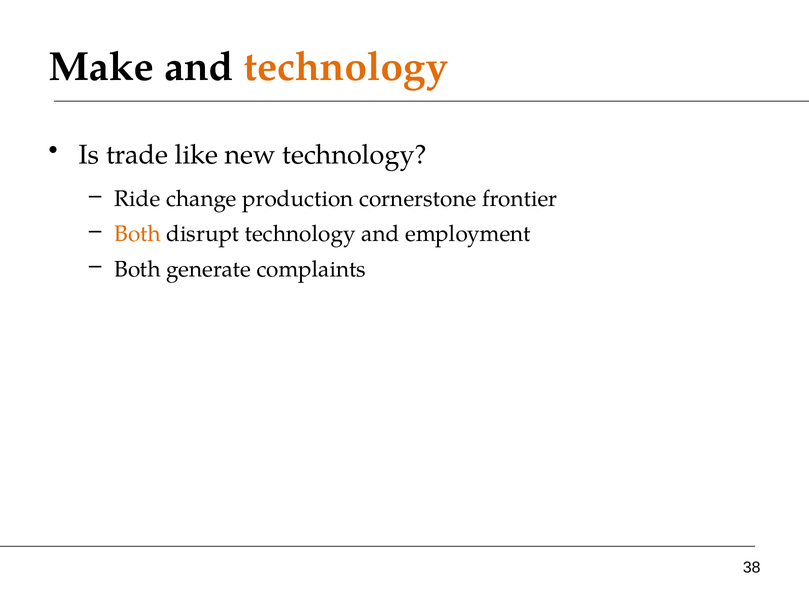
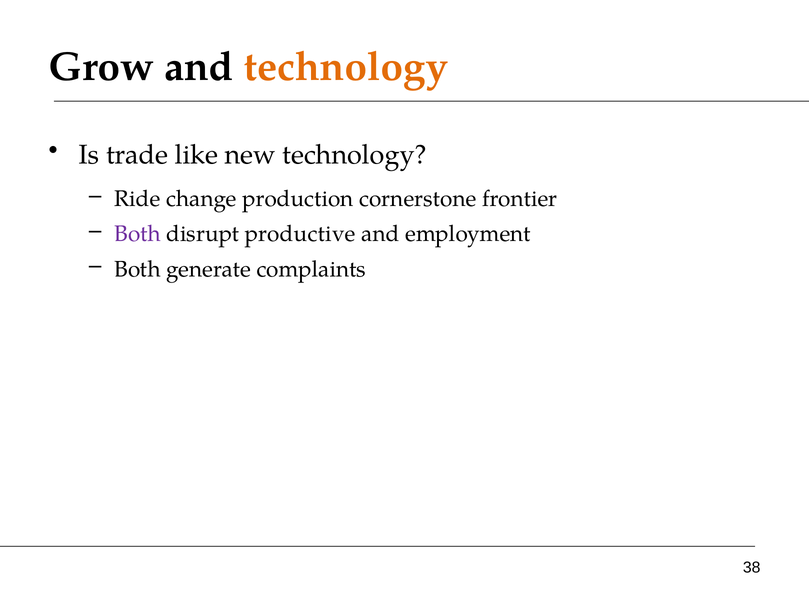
Make: Make -> Grow (101, 67)
Both colour: orange -> purple (137, 234)
disrupt technology: technology -> productive (300, 234)
